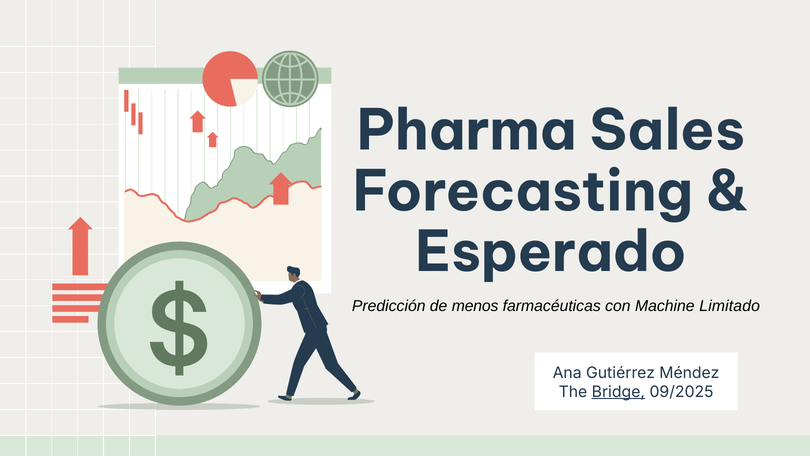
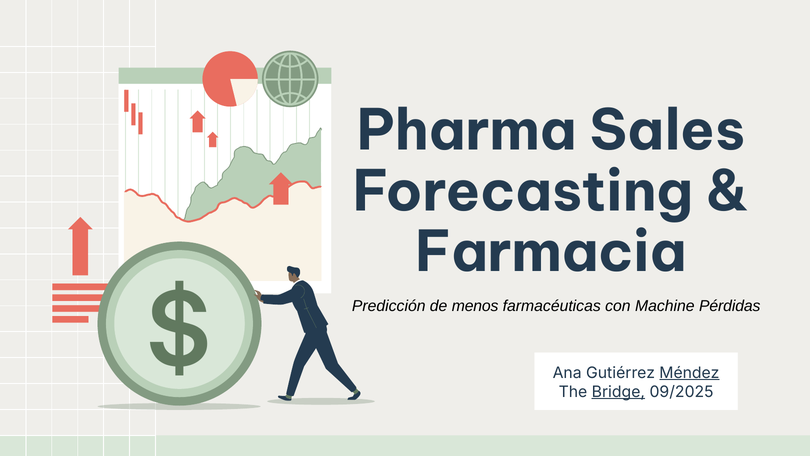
Esperado: Esperado -> Farmacia (551, 253)
Limitado: Limitado -> Pérdidas (730, 306)
Méndez underline: none -> present (689, 373)
